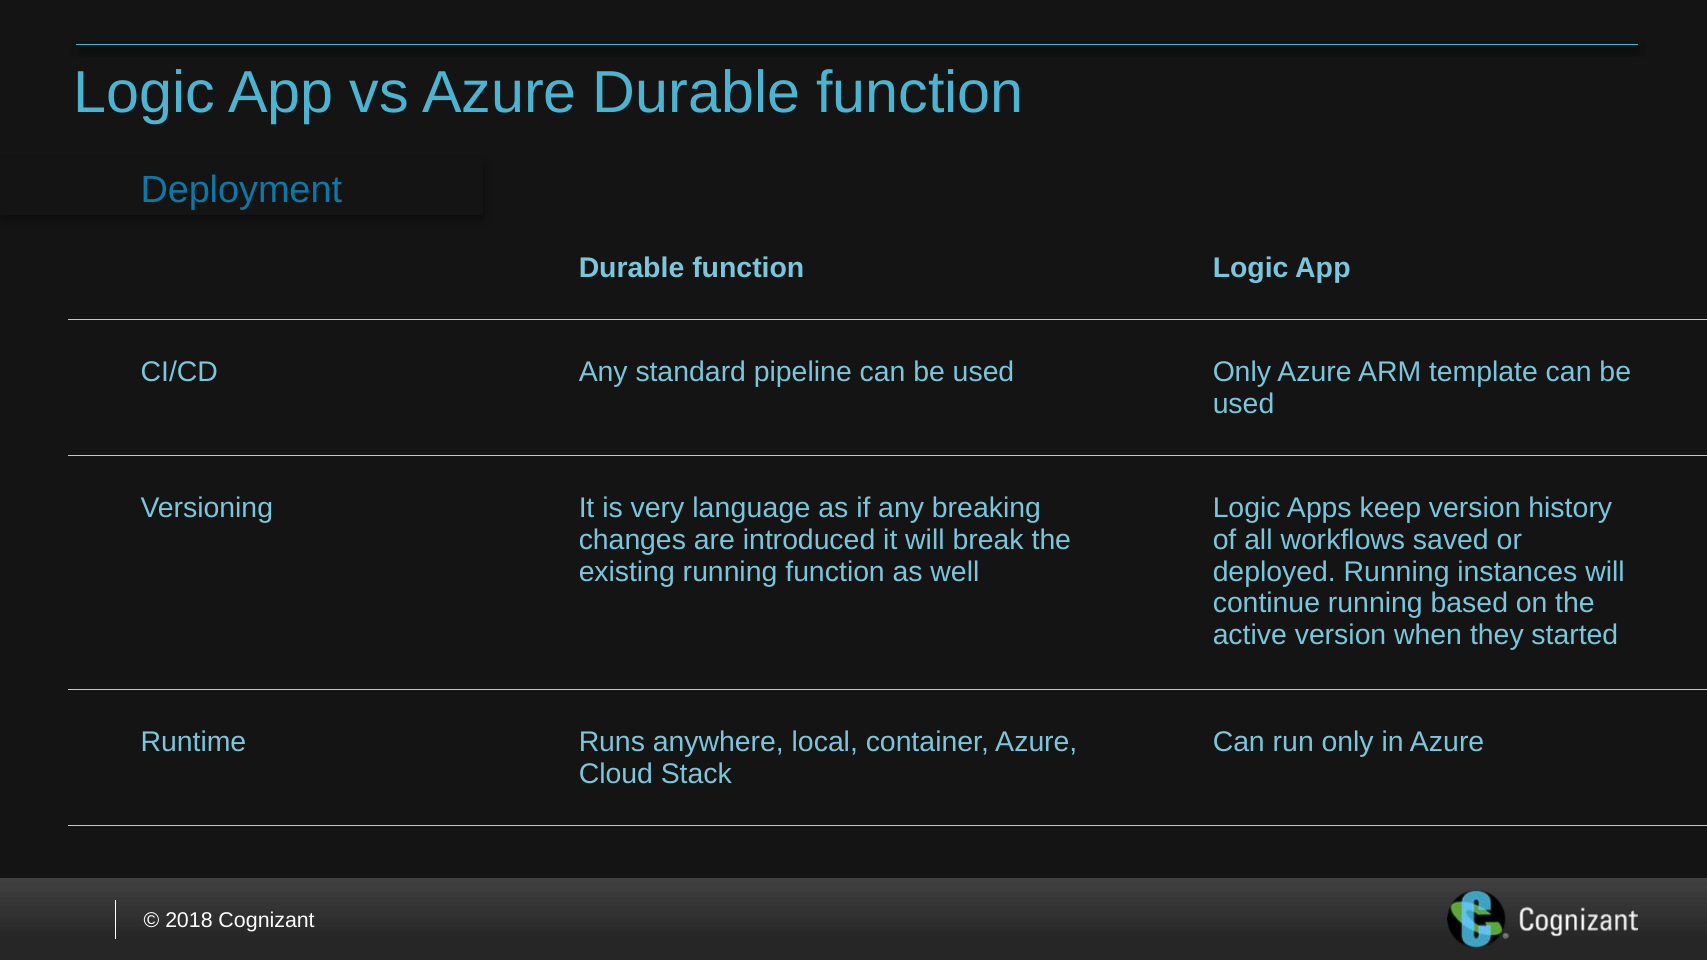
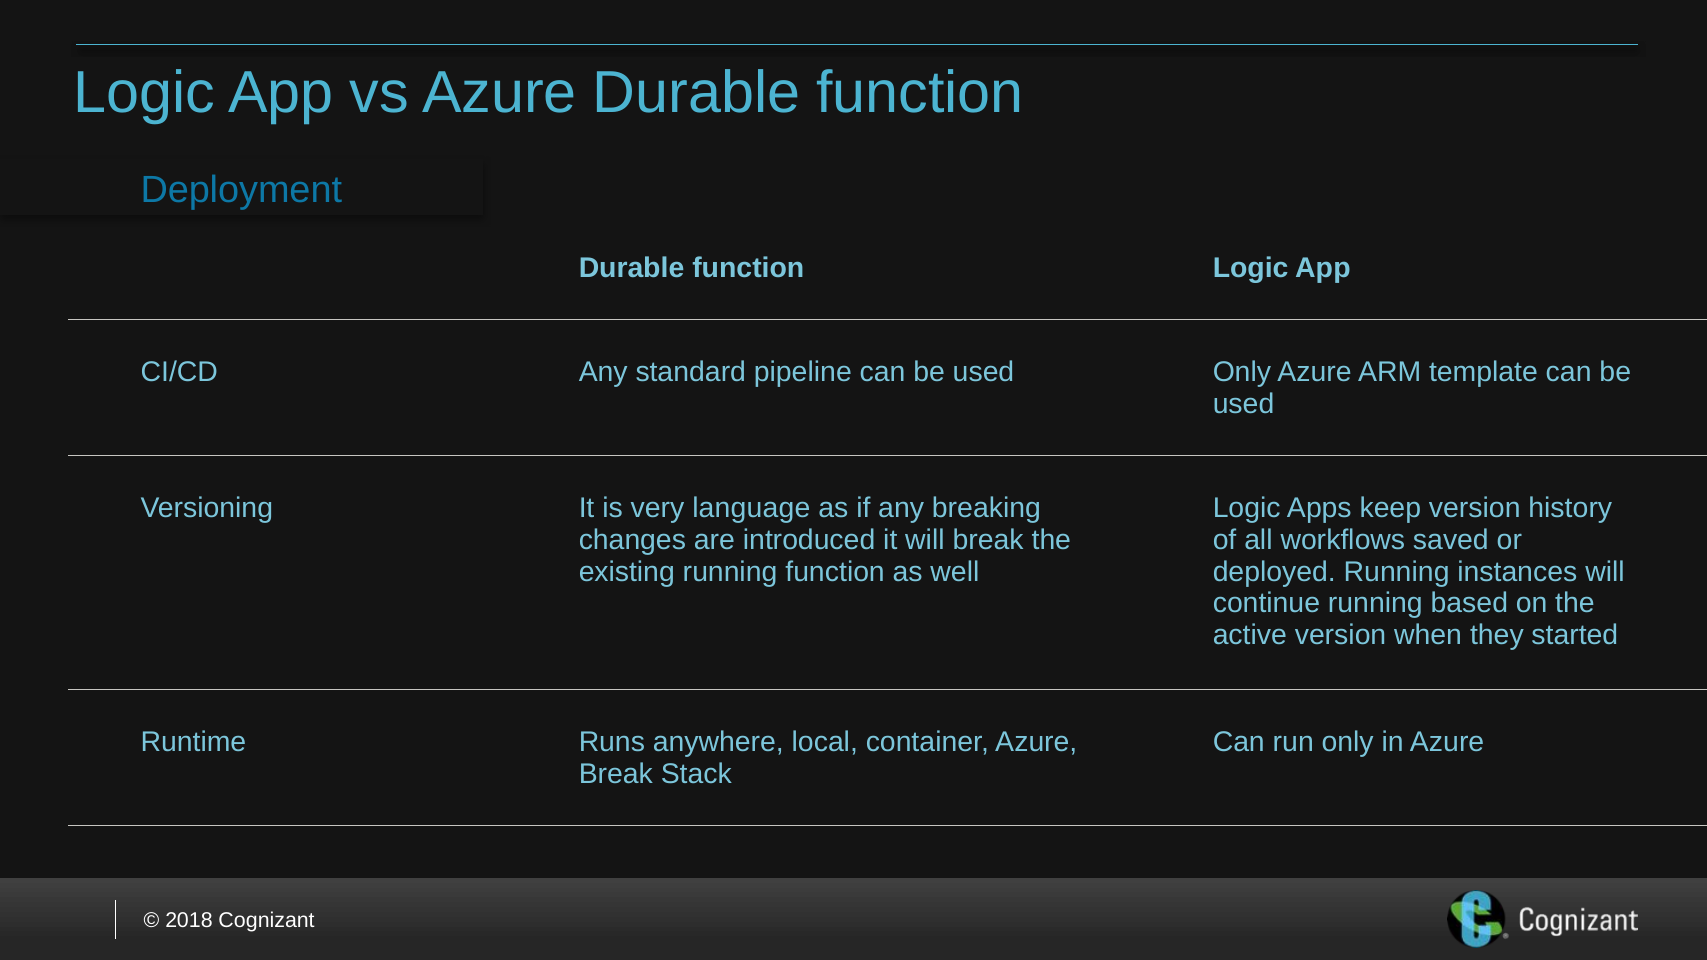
Cloud: Cloud -> Break (616, 774)
